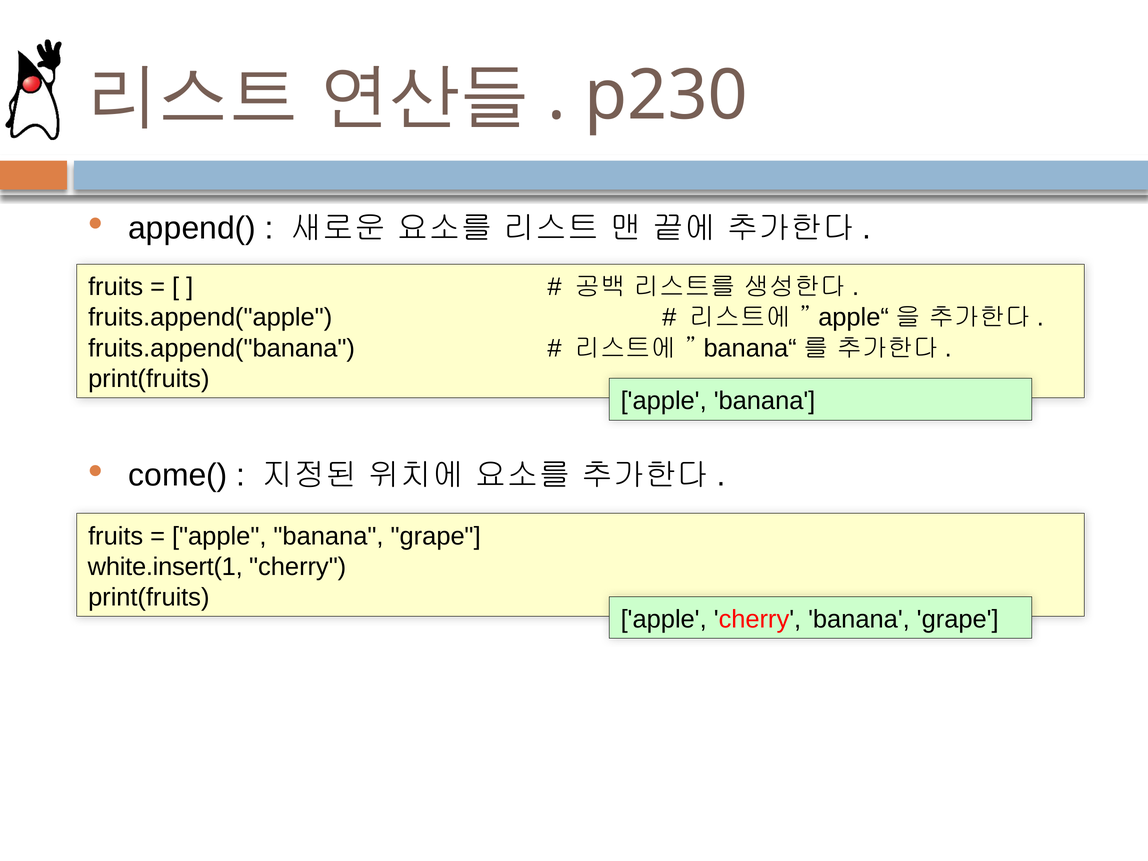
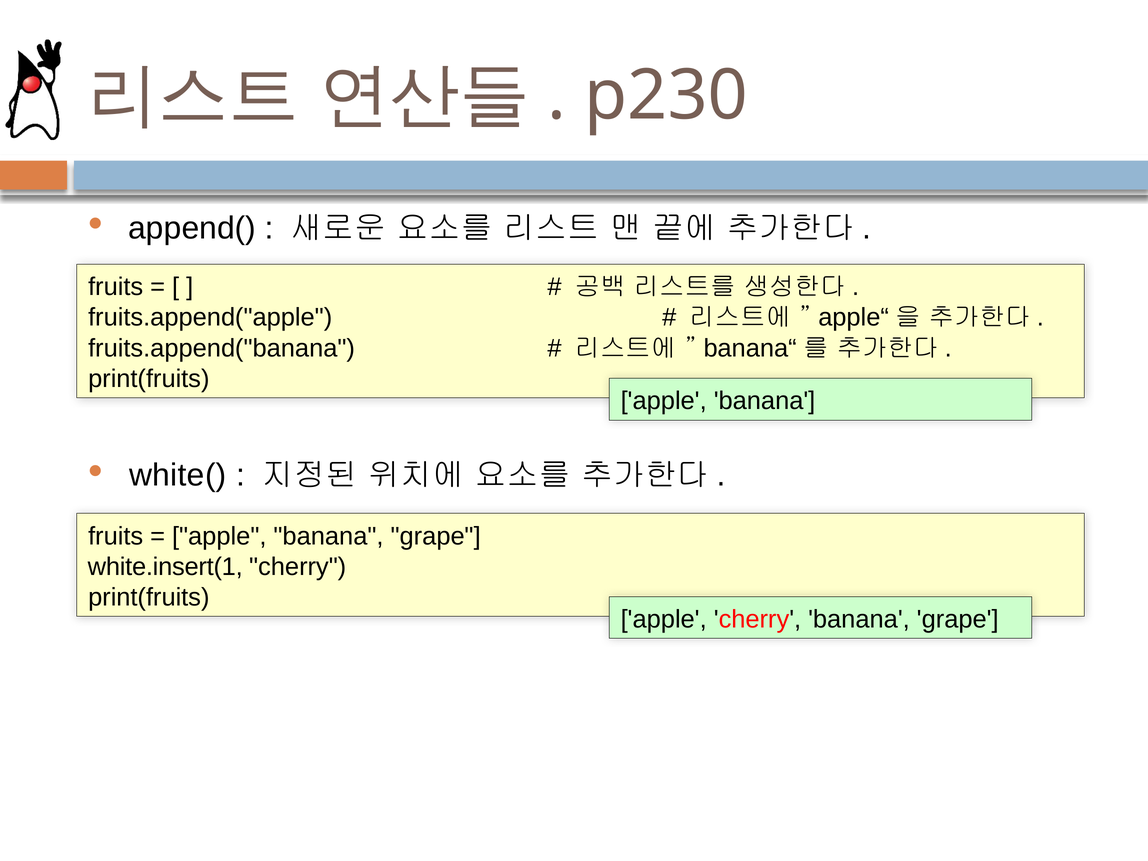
come(: come( -> white( (178, 475)
